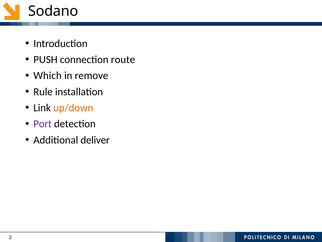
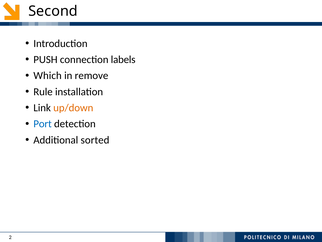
Sodano: Sodano -> Second (53, 11)
route: route -> labels (123, 59)
Port colour: purple -> blue (43, 124)
deliver: deliver -> sorted (95, 140)
